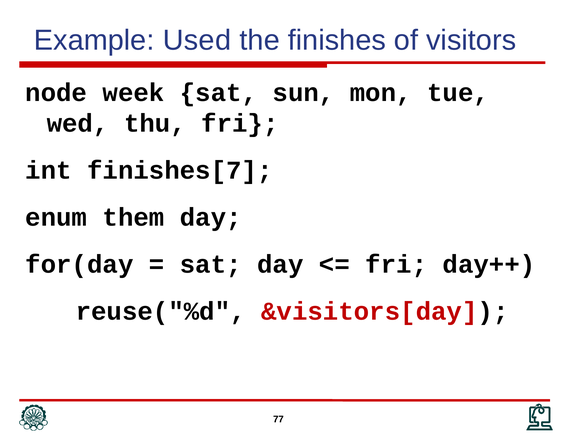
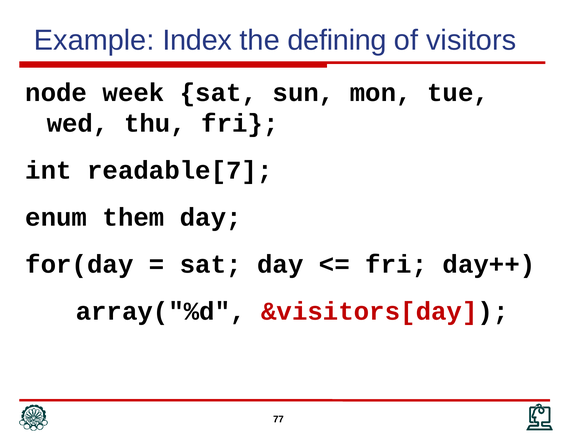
Used: Used -> Index (197, 40)
finishes: finishes -> defining (337, 40)
finishes[7: finishes[7 -> readable[7 (180, 170)
reuse("%d: reuse("%d -> array("%d (161, 311)
